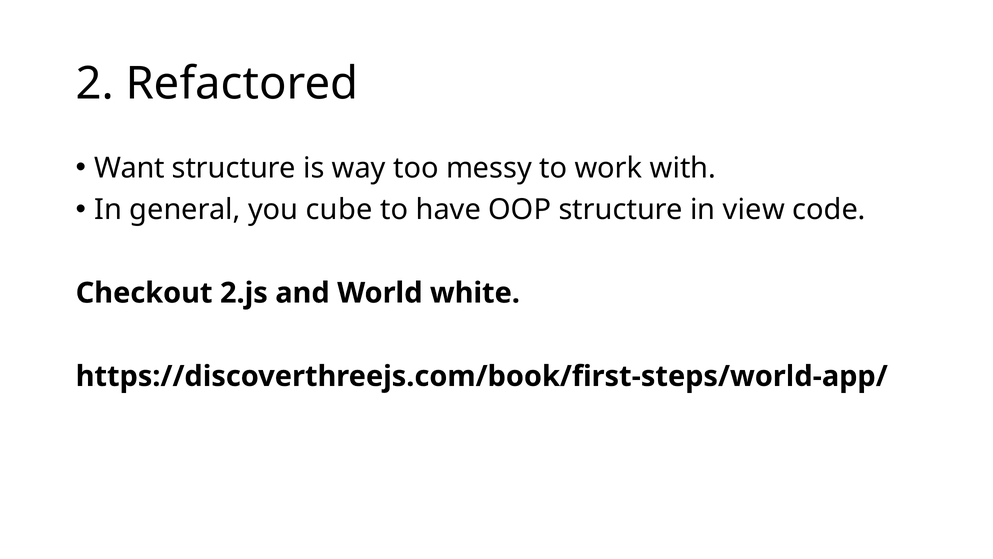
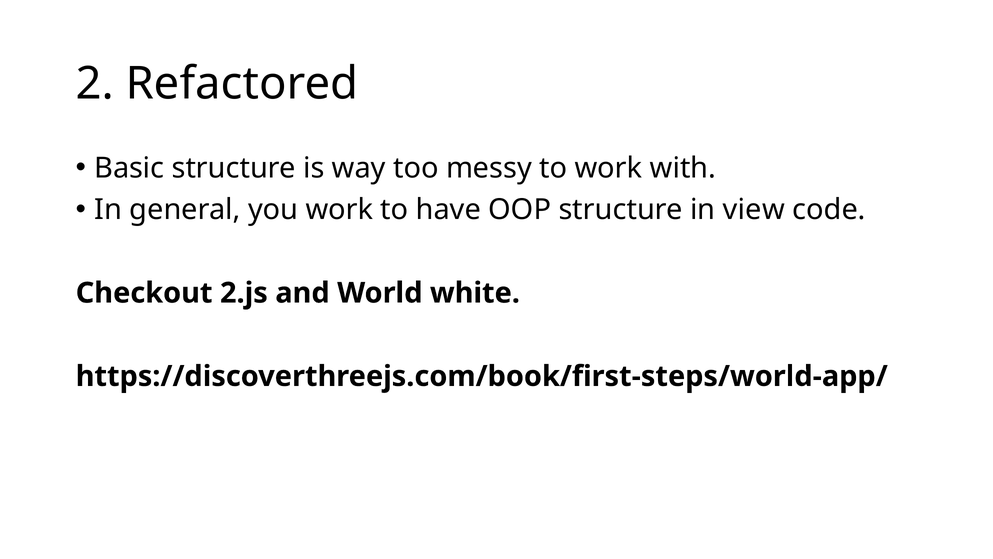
Want: Want -> Basic (129, 168)
you cube: cube -> work (339, 210)
